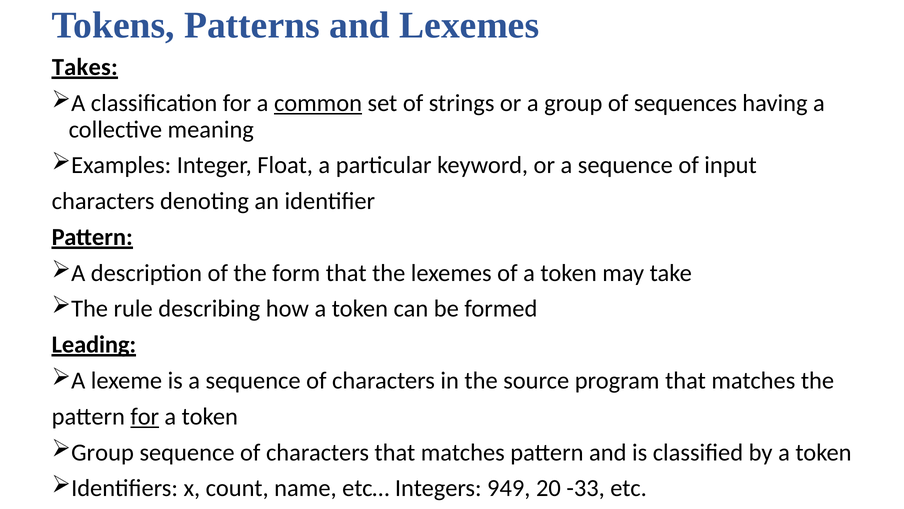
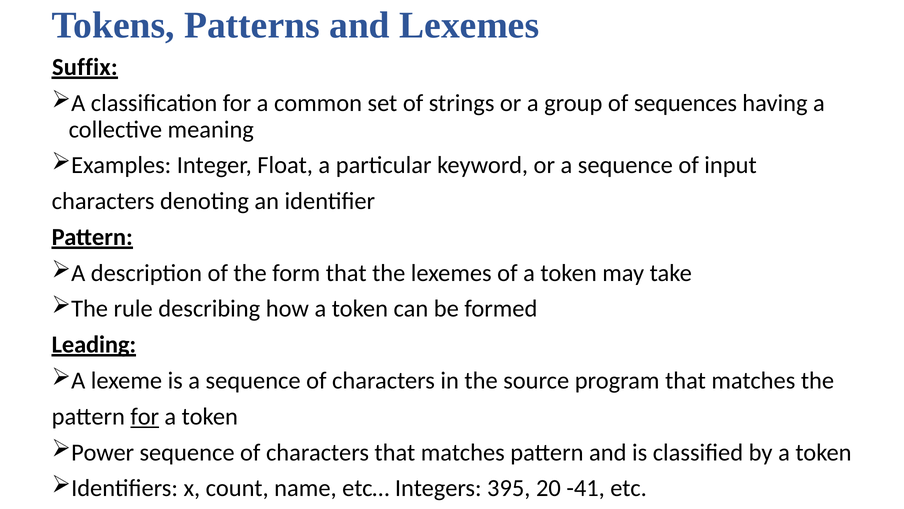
Takes: Takes -> Suffix (85, 67)
common underline: present -> none (318, 103)
Group: Group -> Power (103, 452)
949: 949 -> 395 (509, 488)
-33: -33 -> -41 (586, 488)
